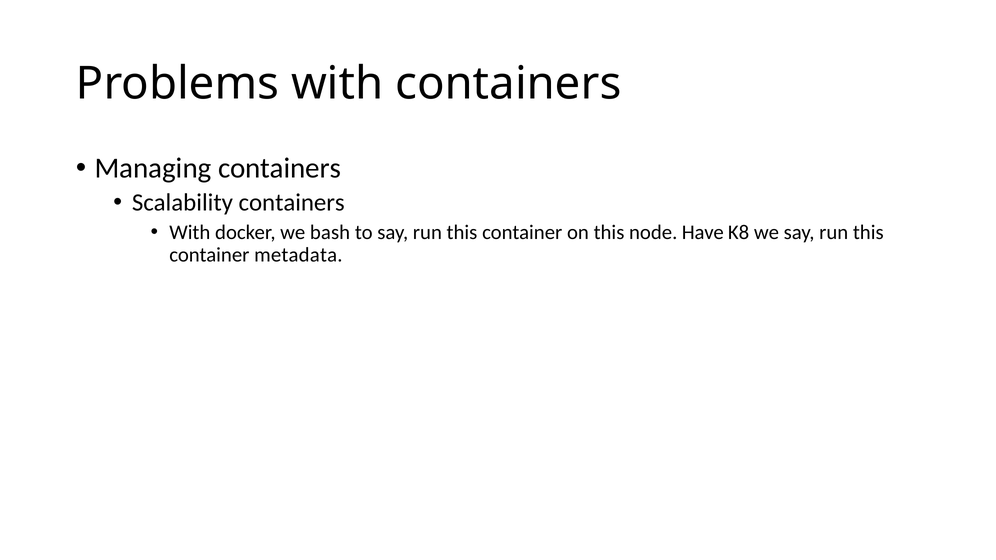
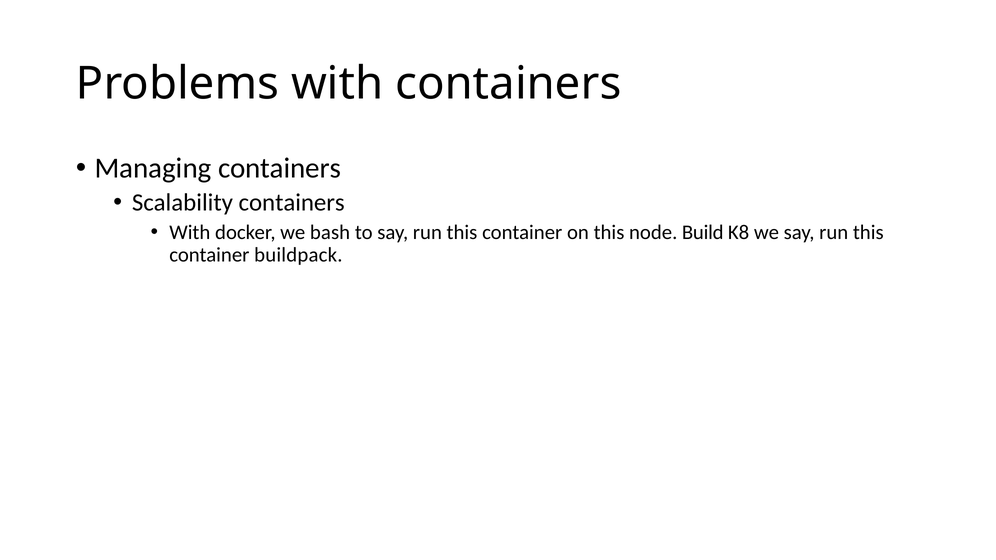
Have: Have -> Build (703, 233)
metadata: metadata -> buildpack (298, 255)
